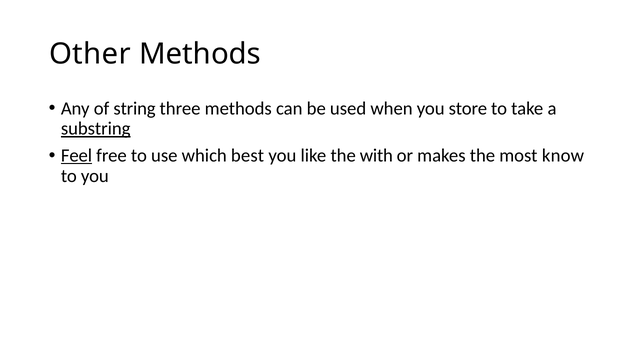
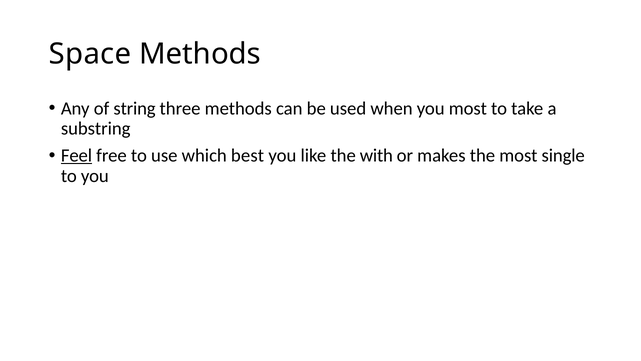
Other: Other -> Space (90, 54)
you store: store -> most (468, 108)
substring underline: present -> none (96, 129)
know: know -> single (563, 155)
